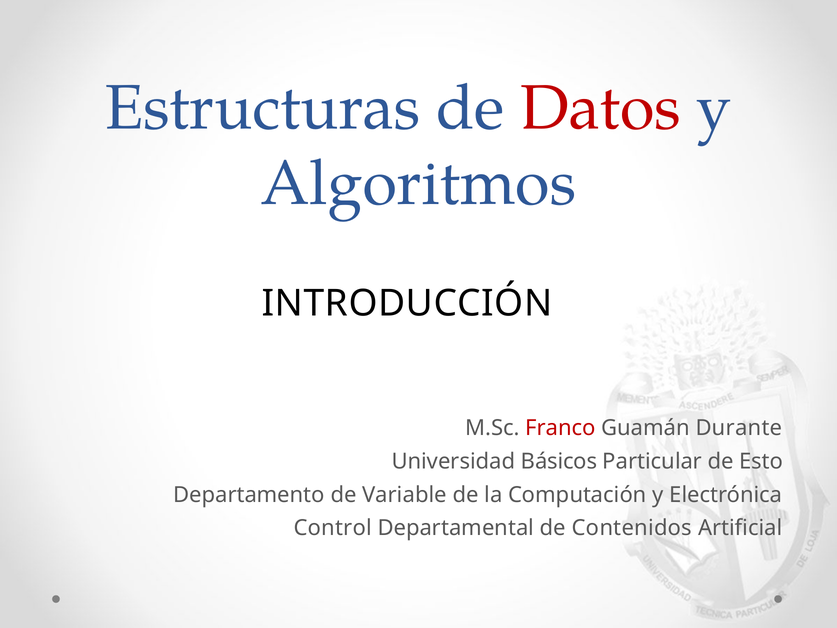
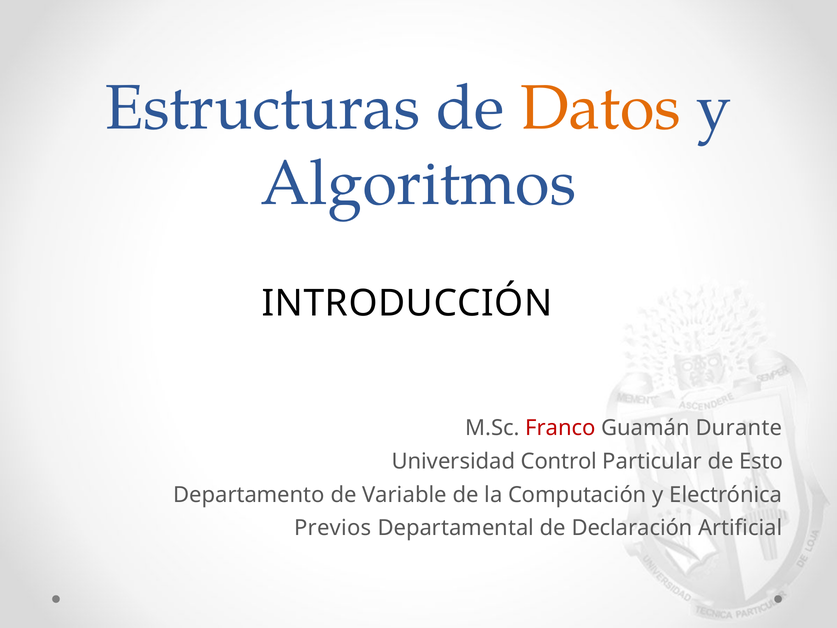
Datos colour: red -> orange (601, 108)
Básicos: Básicos -> Control (559, 461)
Control: Control -> Previos (333, 528)
Contenidos: Contenidos -> Declaración (632, 528)
